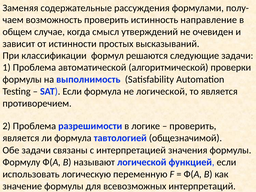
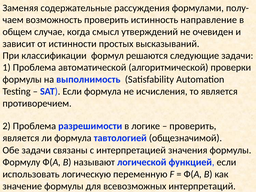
не логической: логической -> исчисления (162, 91)
